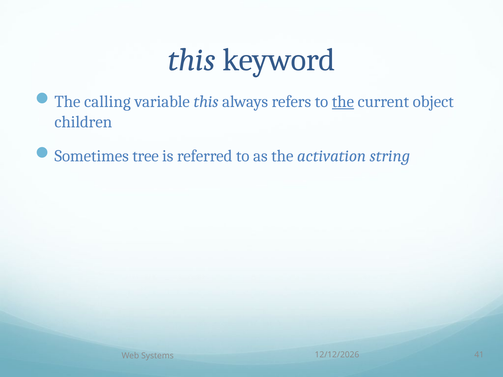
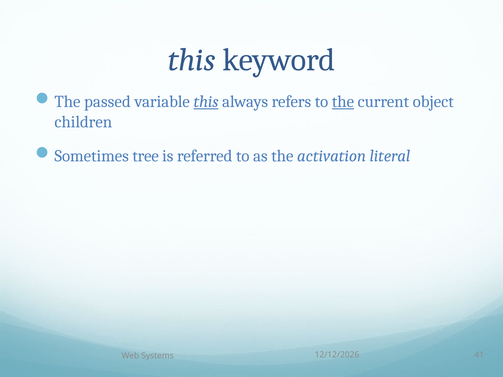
calling: calling -> passed (107, 102)
this underline: none -> present (206, 102)
string: string -> literal (390, 156)
